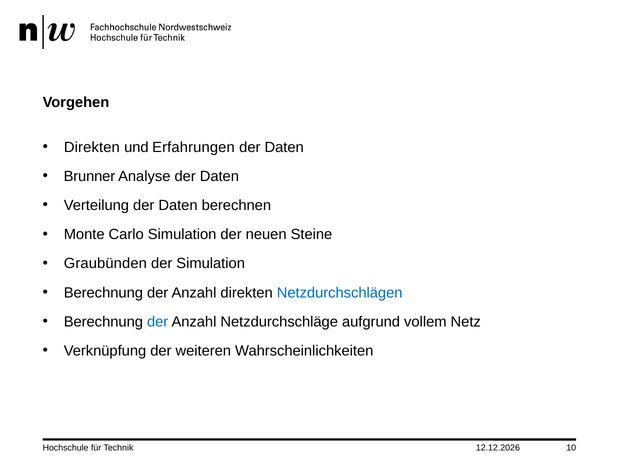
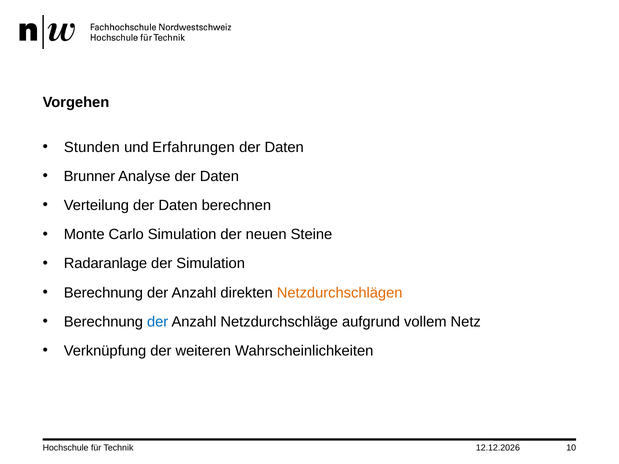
Direkten: Direkten -> Stunden (92, 147)
Graubünden: Graubünden -> Radaranlage (105, 264)
Netzdurchschlägen colour: blue -> orange (340, 293)
